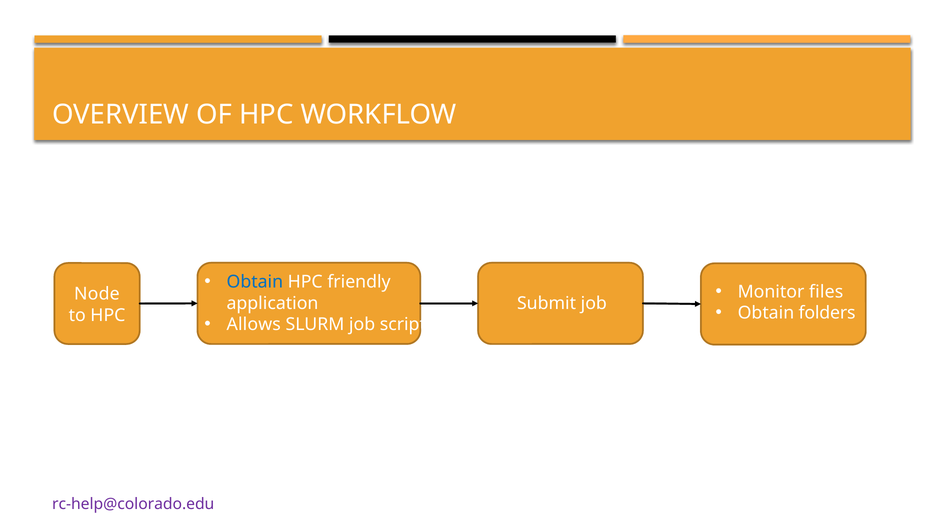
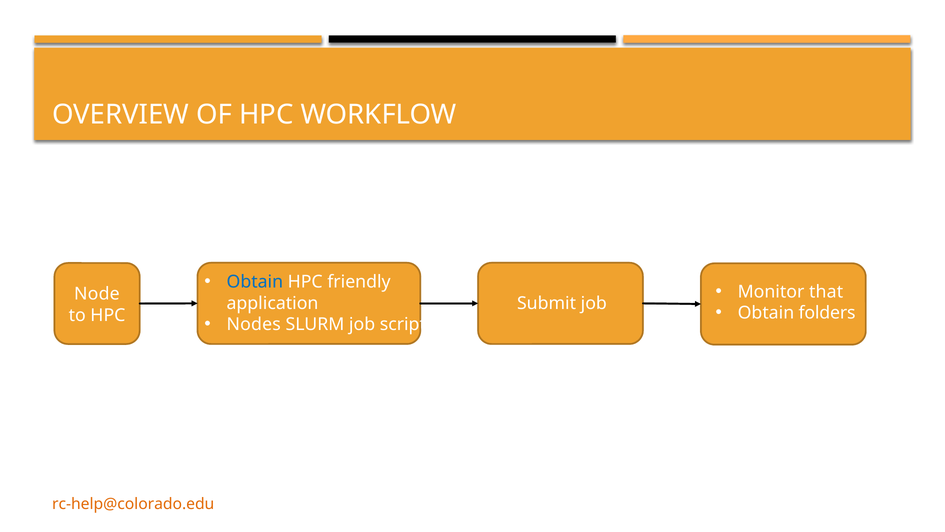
files: files -> that (826, 291)
Allows: Allows -> Nodes (254, 324)
rc-help@colorado.edu colour: purple -> orange (133, 503)
